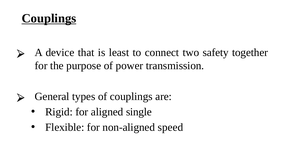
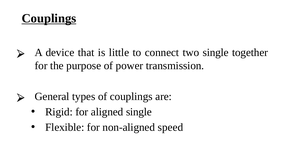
least: least -> little (119, 53)
two safety: safety -> single (216, 53)
